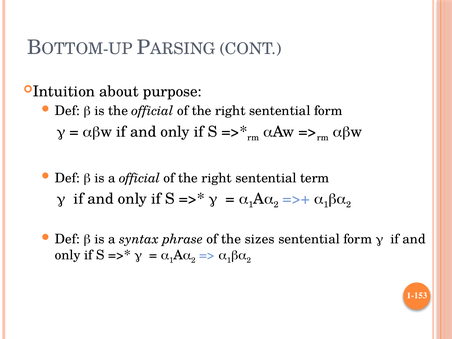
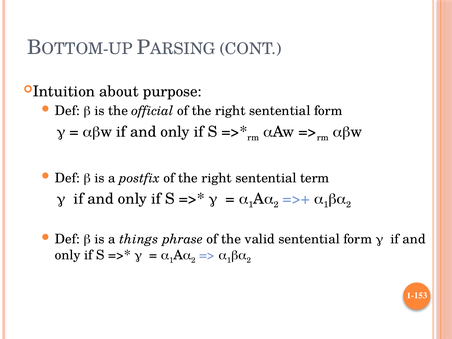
a official: official -> postfix (140, 178)
syntax: syntax -> things (139, 239)
sizes: sizes -> valid (260, 239)
